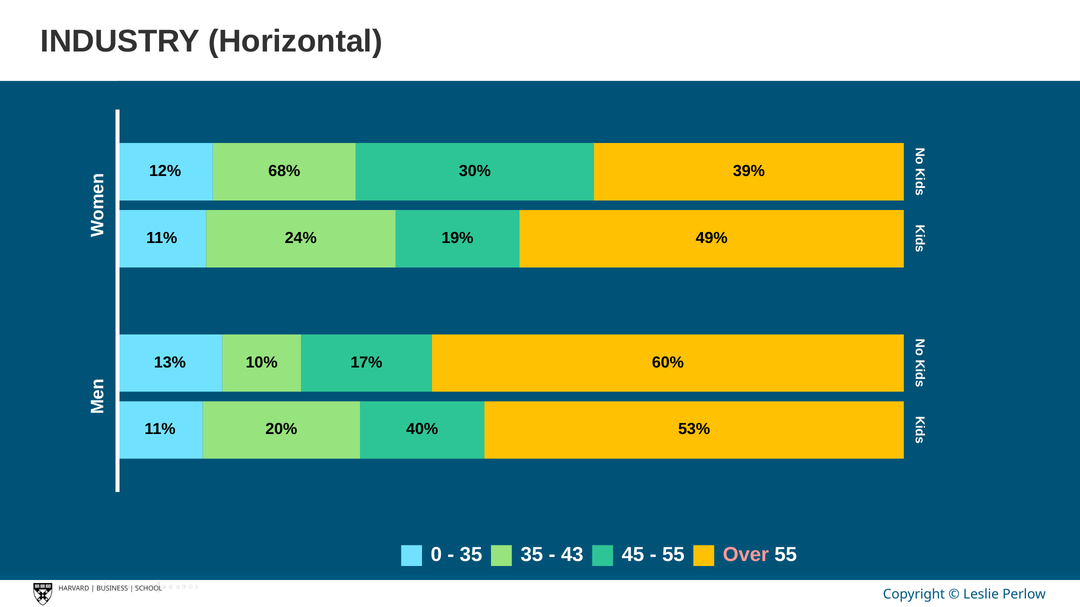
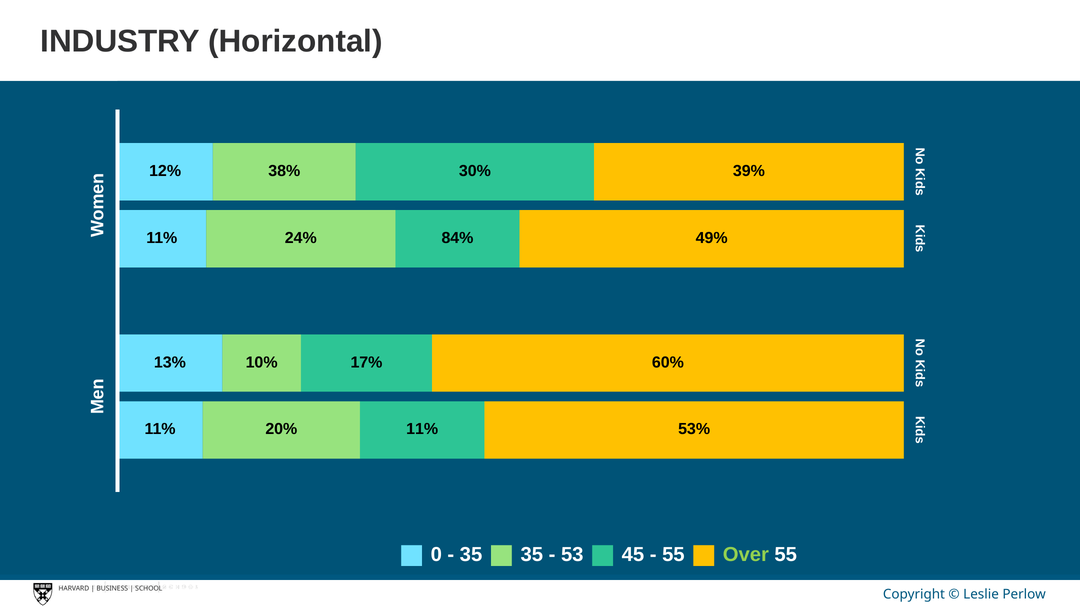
68%: 68% -> 38% (284, 171)
19%: 19% -> 84% (457, 238)
20% 40%: 40% -> 11% (422, 430)
43: 43 -> 53 (572, 555)
Over colour: pink -> light green (746, 555)
